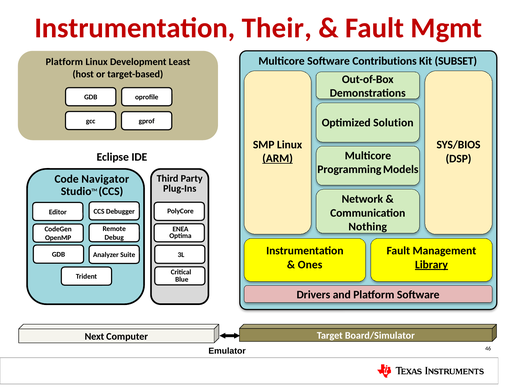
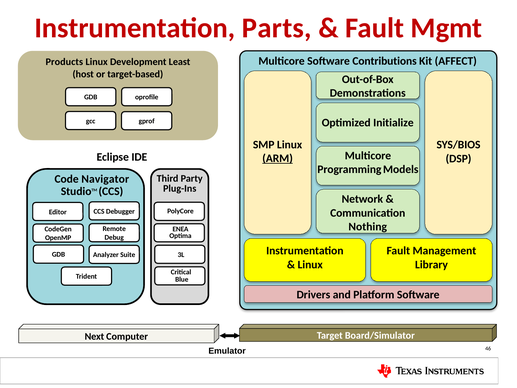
Their: Their -> Parts (277, 28)
SUBSET: SUBSET -> AFFECT (456, 61)
Platform: Platform -> Products (64, 62)
Solution: Solution -> Initialize (393, 123)
Ones: Ones -> Linux (310, 264)
Library underline: present -> none (431, 264)
